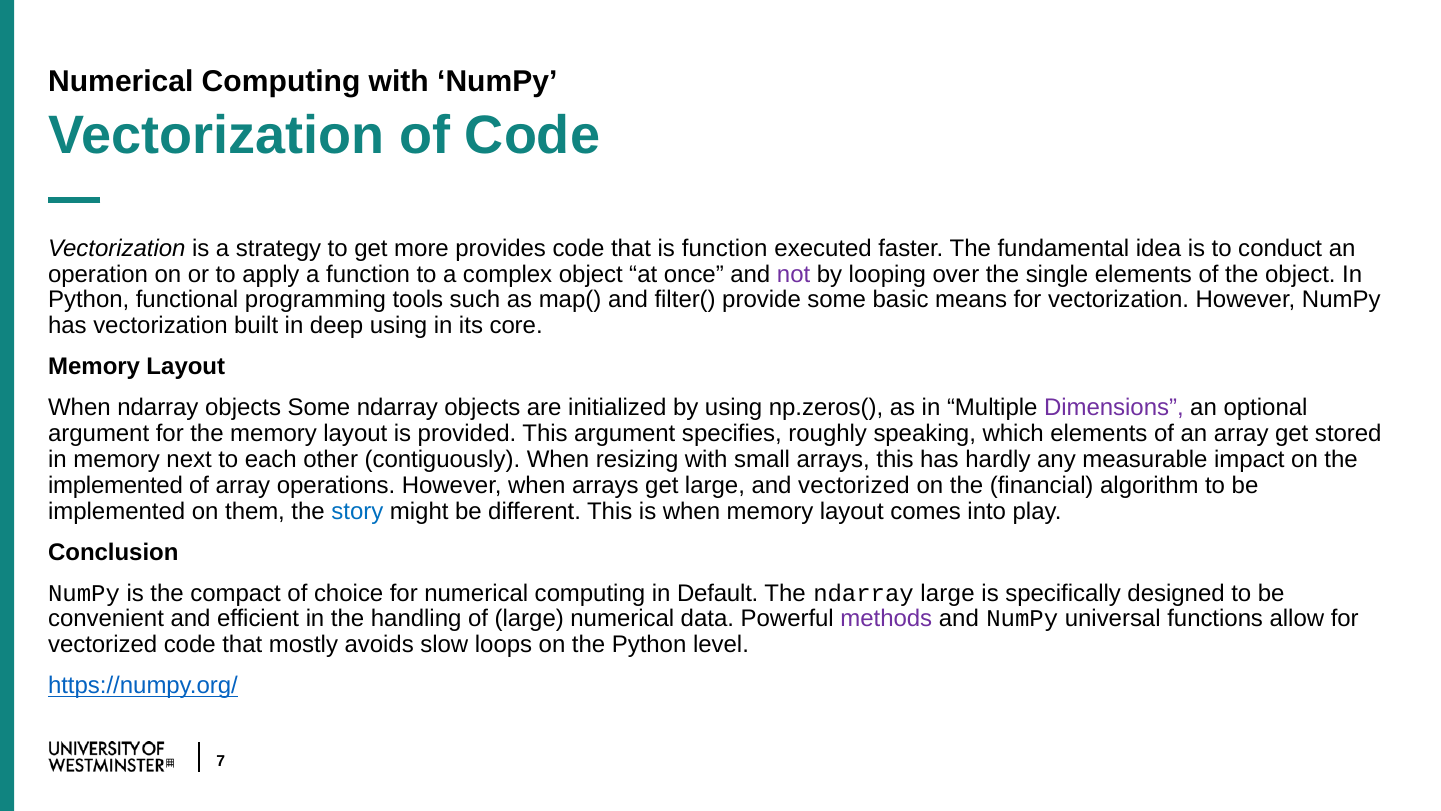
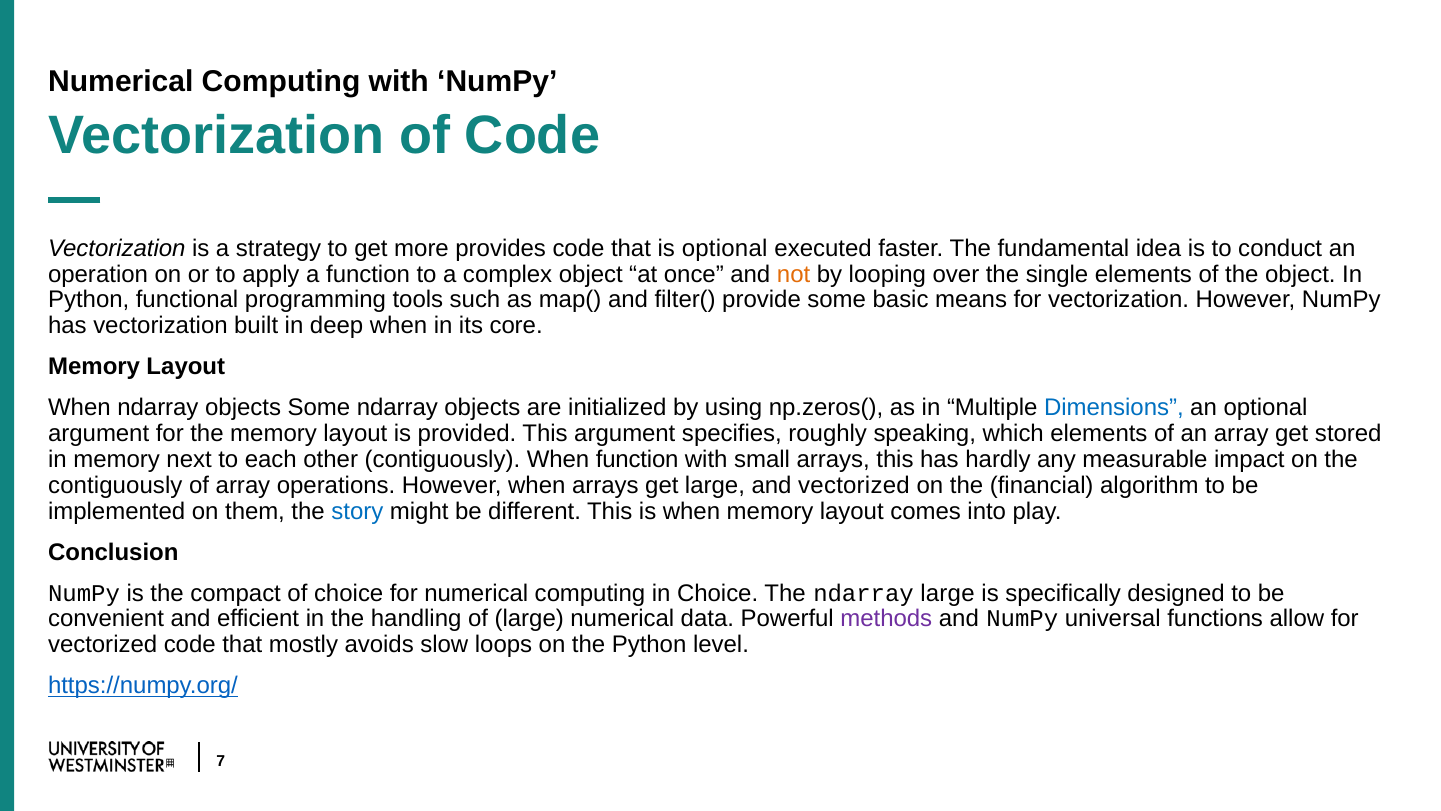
is function: function -> optional (725, 248)
not colour: purple -> orange (794, 274)
deep using: using -> when (399, 326)
Dimensions colour: purple -> blue (1114, 408)
When resizing: resizing -> function (637, 459)
implemented: implemented -> contiguously (115, 485)
in Default: Default -> Choice (718, 593)
